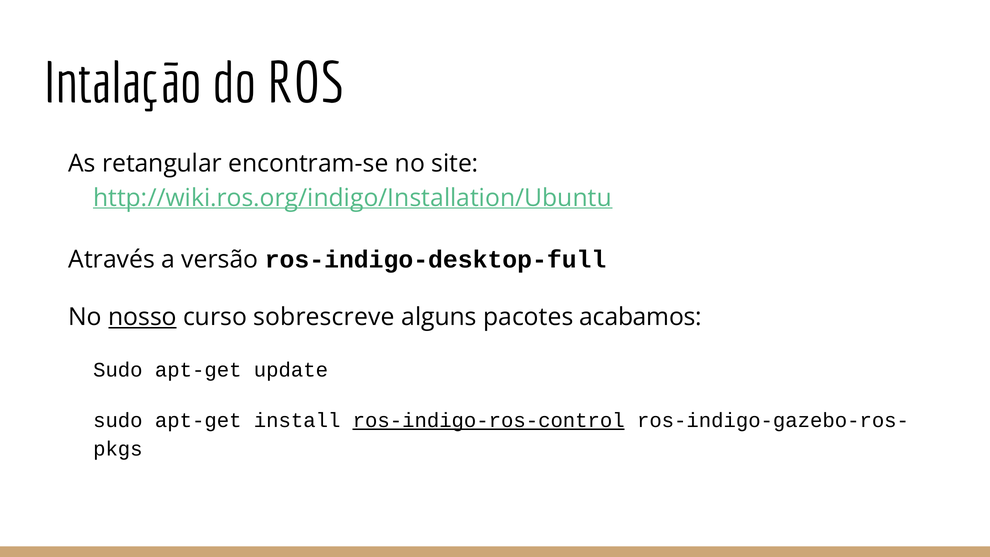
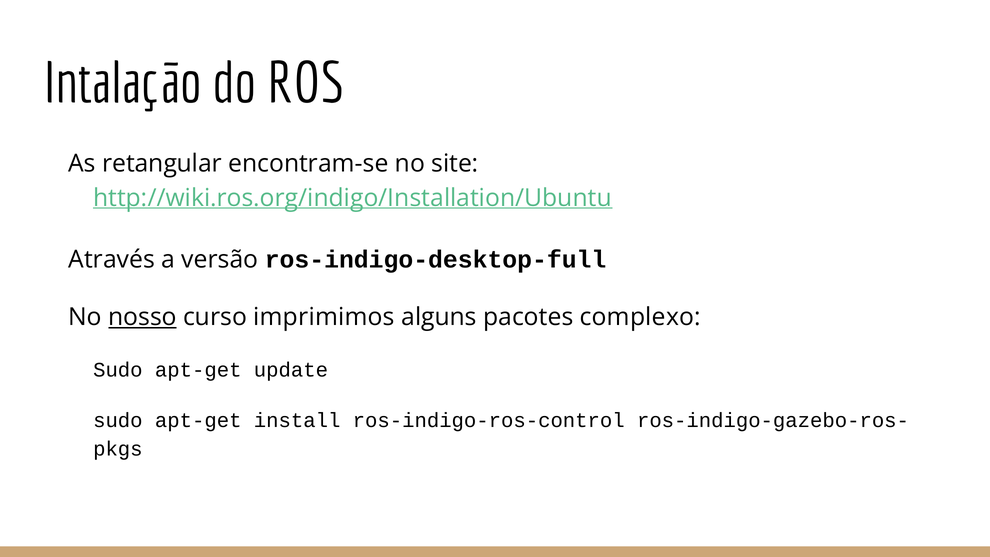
sobrescreve: sobrescreve -> imprimimos (324, 317)
acabamos: acabamos -> complexo (640, 317)
ros-indigo-ros-control underline: present -> none (489, 420)
